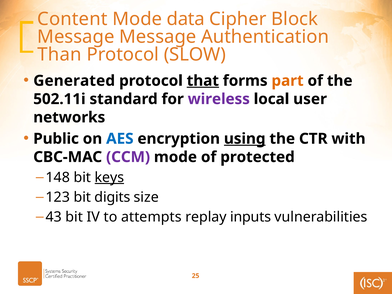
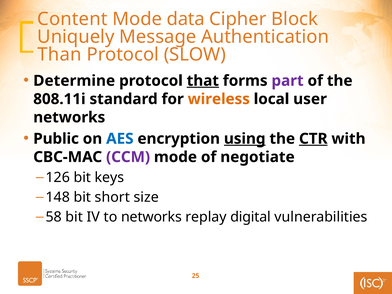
Message: Message -> Uniquely (76, 37)
Generated: Generated -> Determine (74, 81)
part colour: orange -> purple (288, 81)
502.11i: 502.11i -> 808.11i (59, 99)
wireless colour: purple -> orange (219, 99)
CTR underline: none -> present (313, 139)
protected: protected -> negotiate (257, 157)
148: 148 -> 126 (58, 177)
keys underline: present -> none (109, 177)
123: 123 -> 148 (58, 197)
digits: digits -> short (112, 197)
43: 43 -> 58 (54, 217)
to attempts: attempts -> networks (151, 217)
inputs: inputs -> digital (251, 217)
